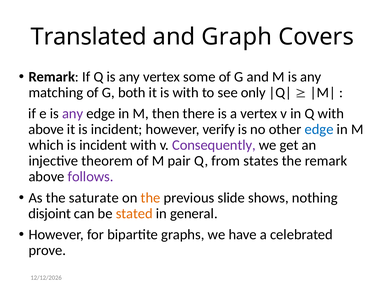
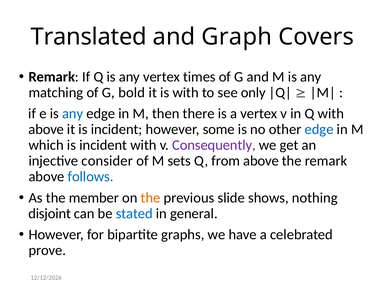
some: some -> times (199, 77)
both: both -> bold (132, 93)
any colour: purple -> blue (73, 114)
verify: verify -> some (219, 129)
theorem: theorem -> consider (107, 161)
pair: pair -> sets (179, 161)
from states: states -> above (261, 161)
follows colour: purple -> blue (91, 177)
saturate: saturate -> member (94, 198)
stated colour: orange -> blue (134, 213)
